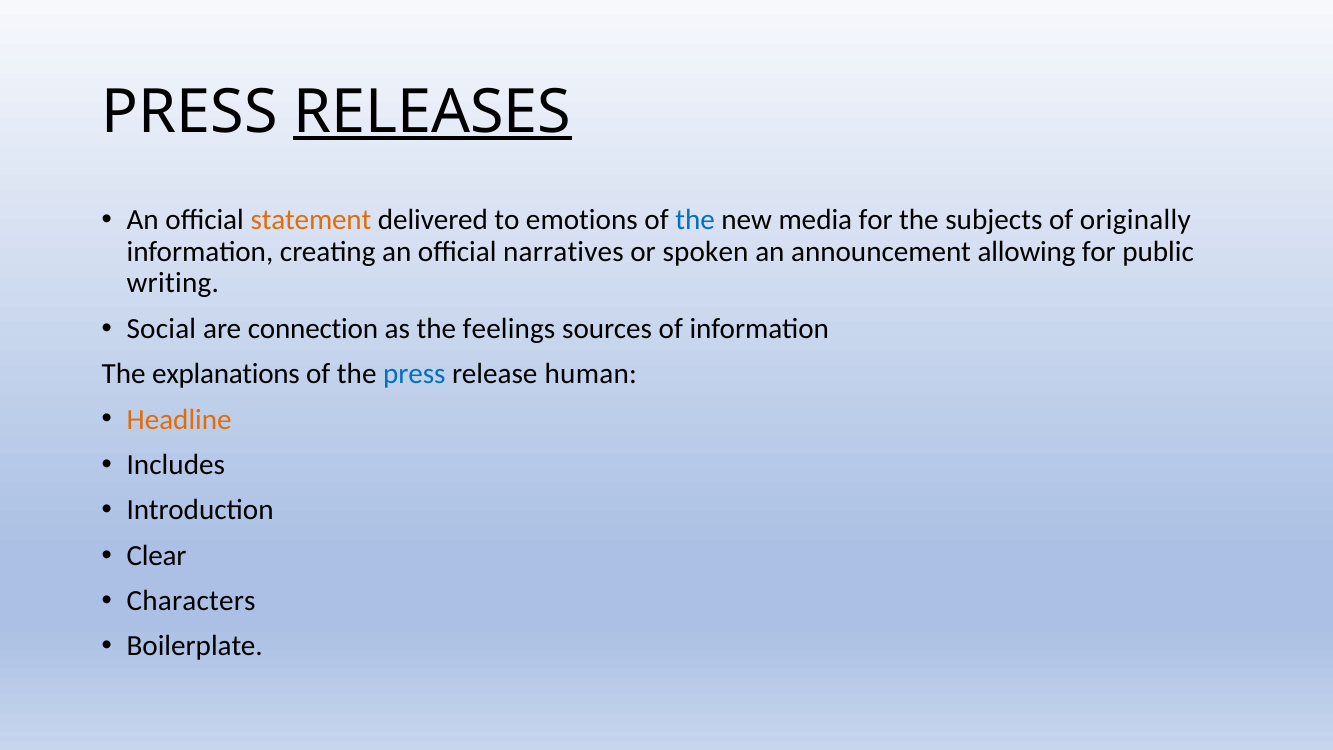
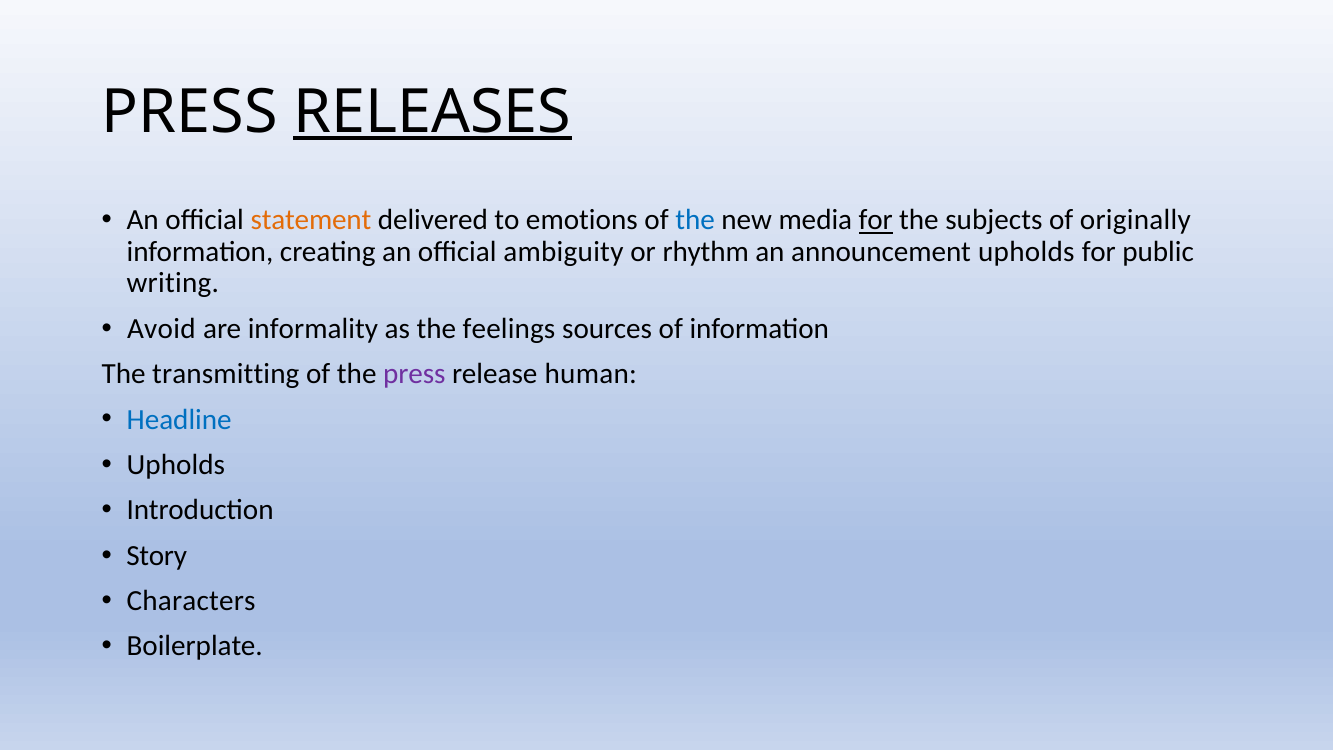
for underline: none -> present (876, 220)
narratives: narratives -> ambiguity (563, 252)
spoken: spoken -> rhythm (706, 252)
announcement allowing: allowing -> upholds (1026, 252)
Social: Social -> Avoid (161, 329)
connection: connection -> informality (313, 329)
explanations: explanations -> transmitting (226, 374)
press colour: blue -> purple (414, 374)
Headline colour: orange -> blue (179, 419)
Includes: Includes -> Upholds (176, 465)
Clear: Clear -> Story (157, 555)
